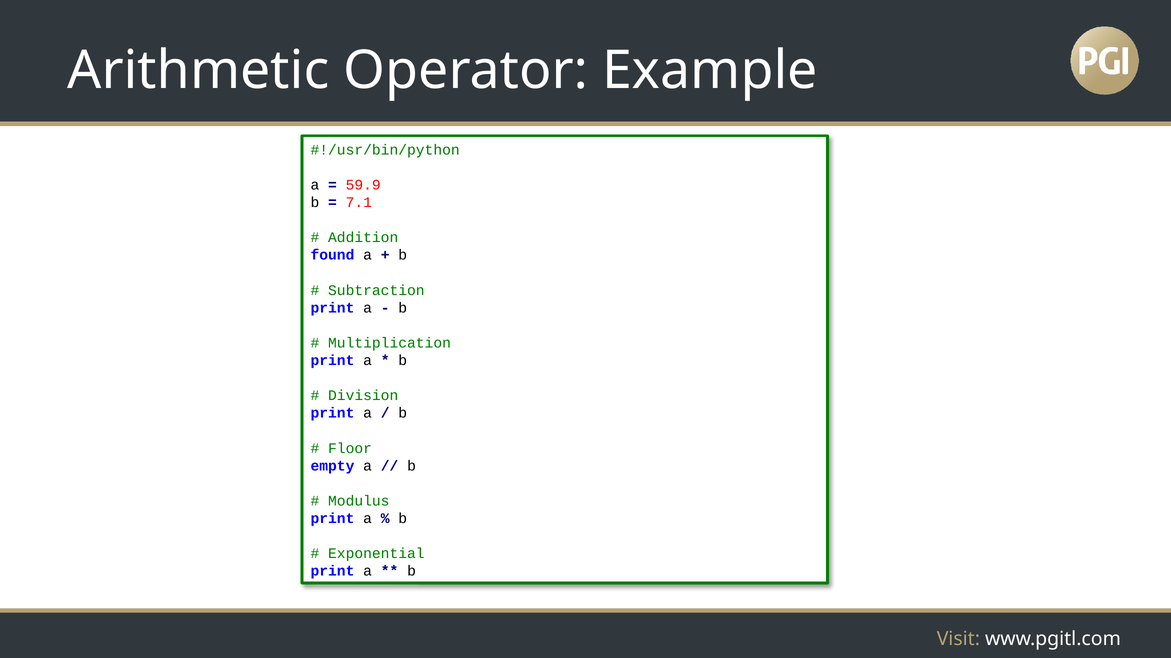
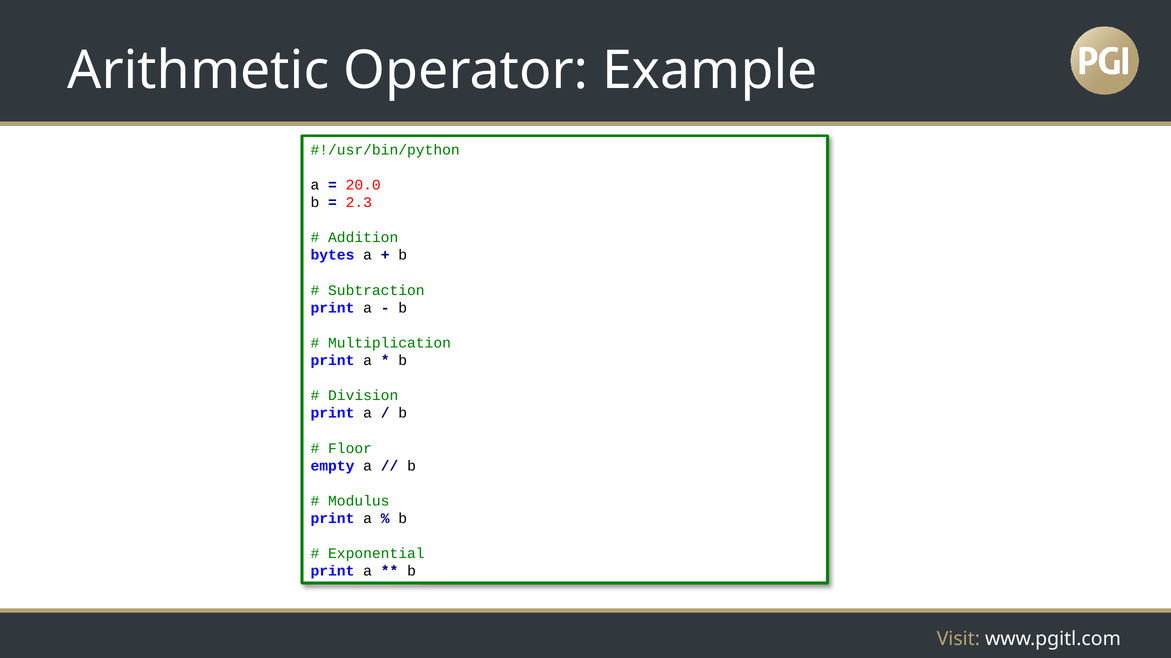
59.9: 59.9 -> 20.0 (363, 185)
7.1: 7.1 -> 2.3 (359, 203)
found: found -> bytes (332, 255)
